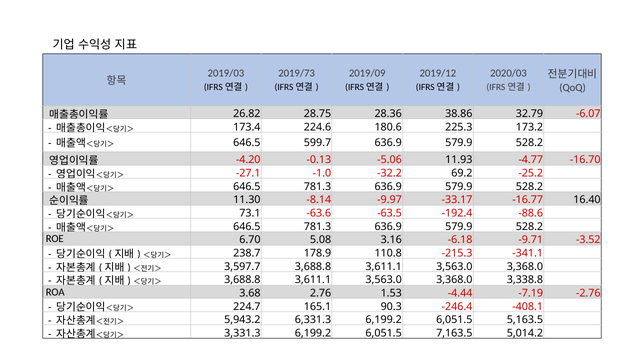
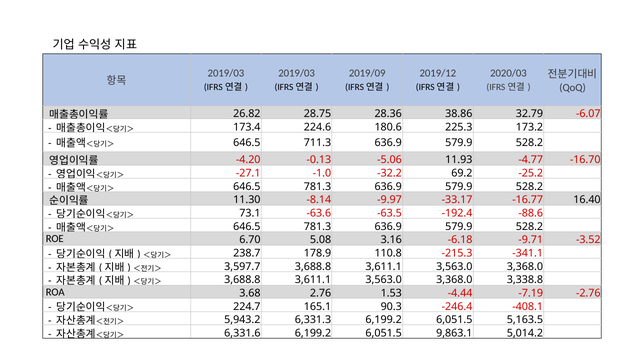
2019/73: 2019/73 -> 2019/03 (297, 73)
599.7: 599.7 -> 711.3 (318, 143)
3,331.3: 3,331.3 -> 6,331.6 (242, 333)
7,163.5: 7,163.5 -> 9,863.1 (454, 333)
